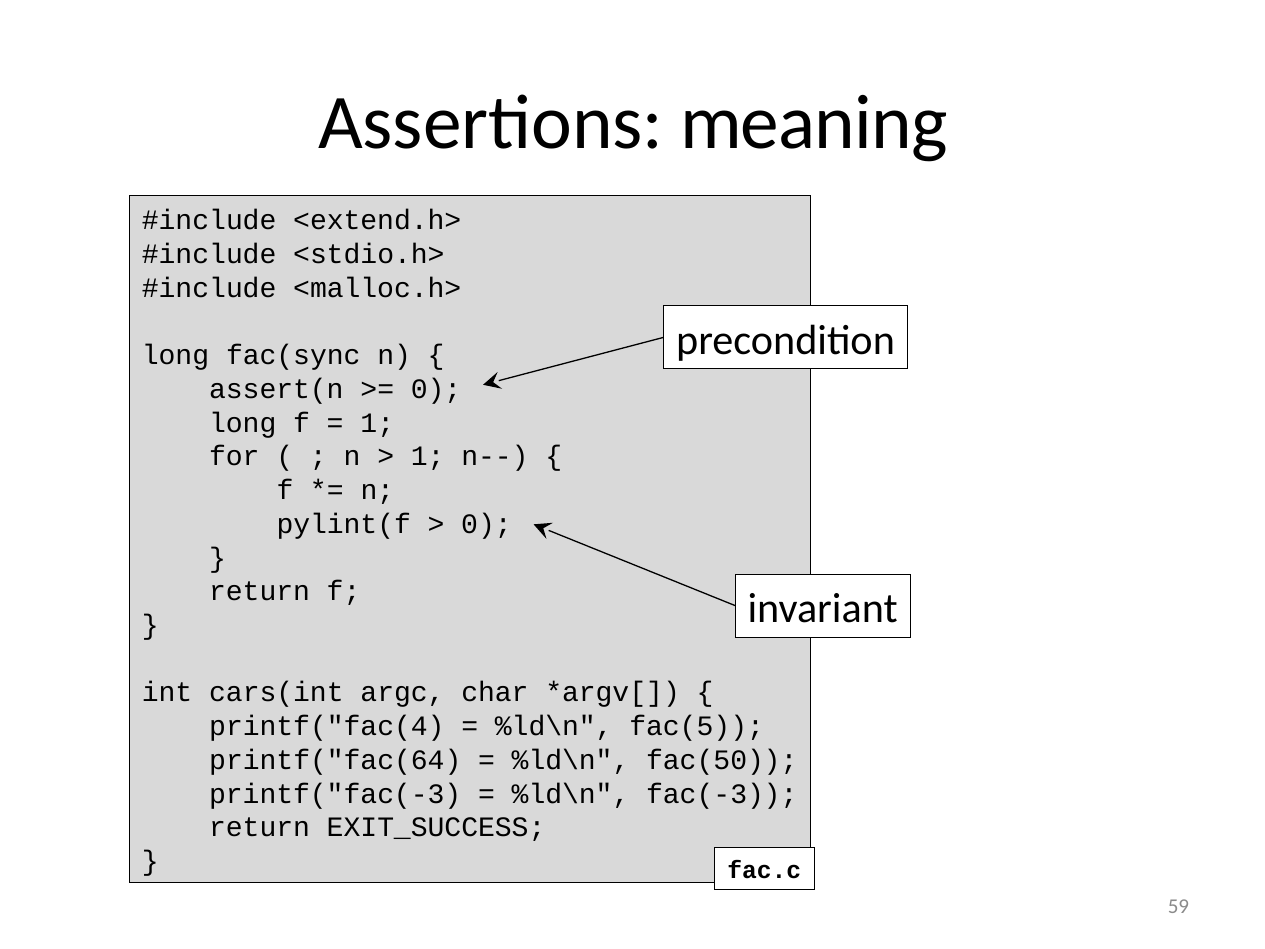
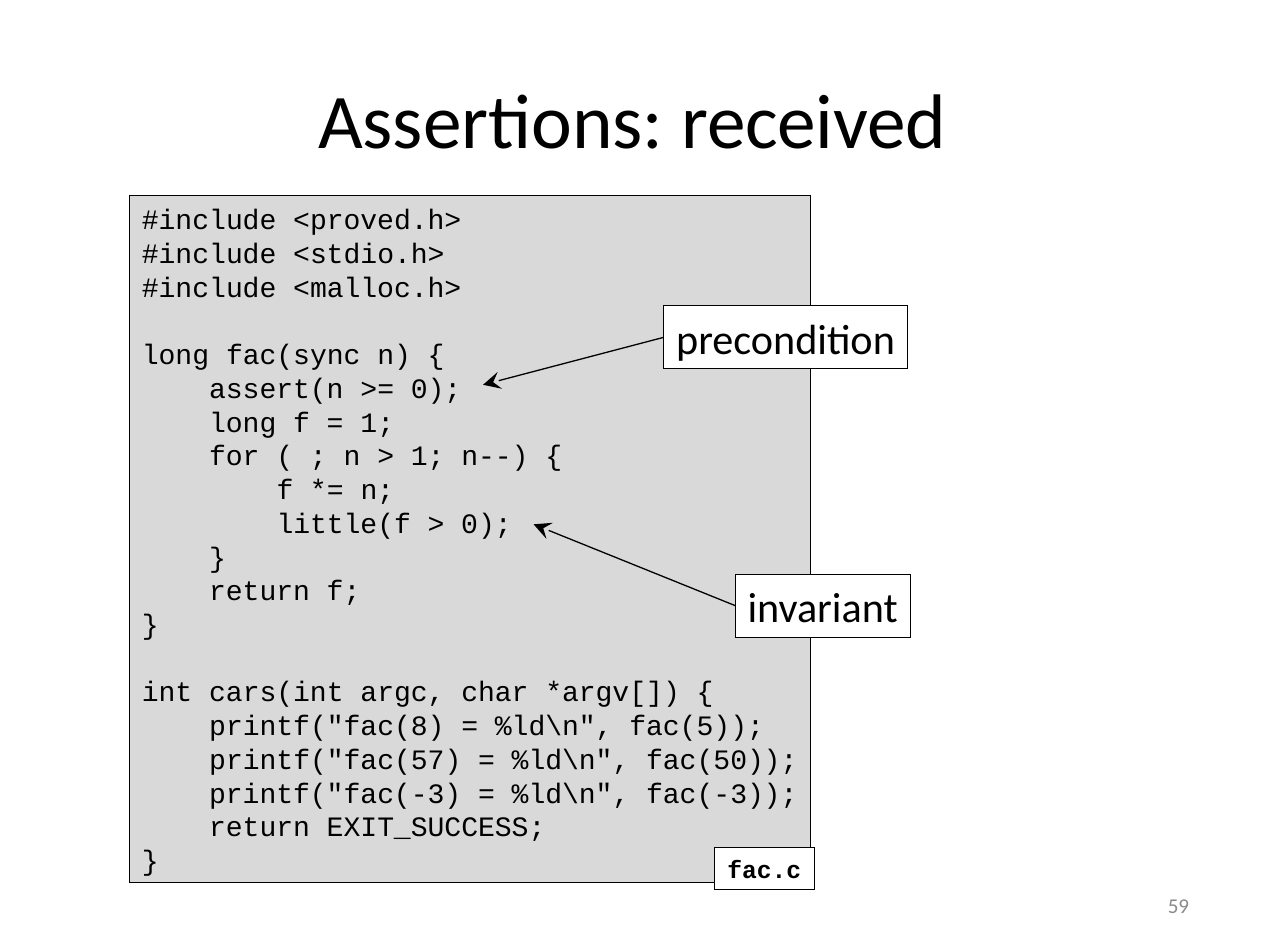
meaning: meaning -> received (814, 122)
<extend.h>: <extend.h> -> <proved.h> (377, 220)
pylint(f: pylint(f -> little(f (344, 524)
printf("fac(4: printf("fac(4 -> printf("fac(8 (327, 726)
printf("fac(64: printf("fac(64 -> printf("fac(57 (335, 760)
